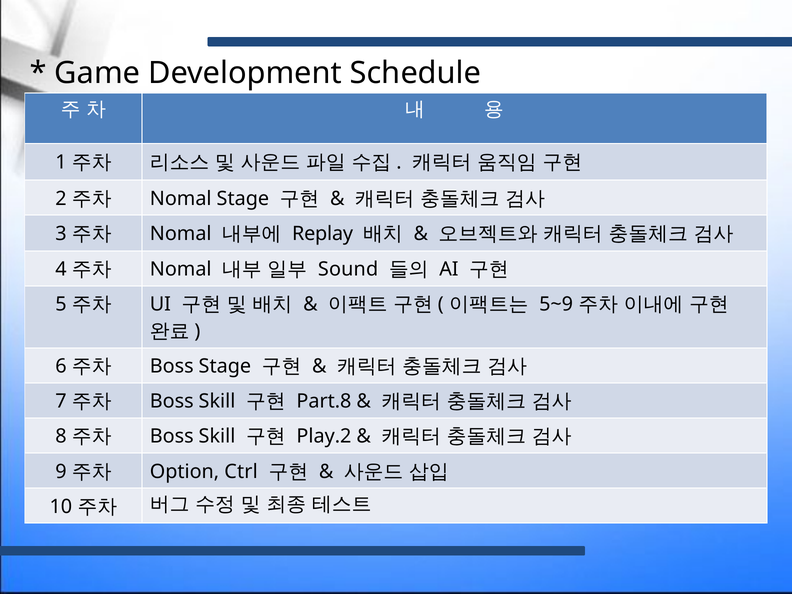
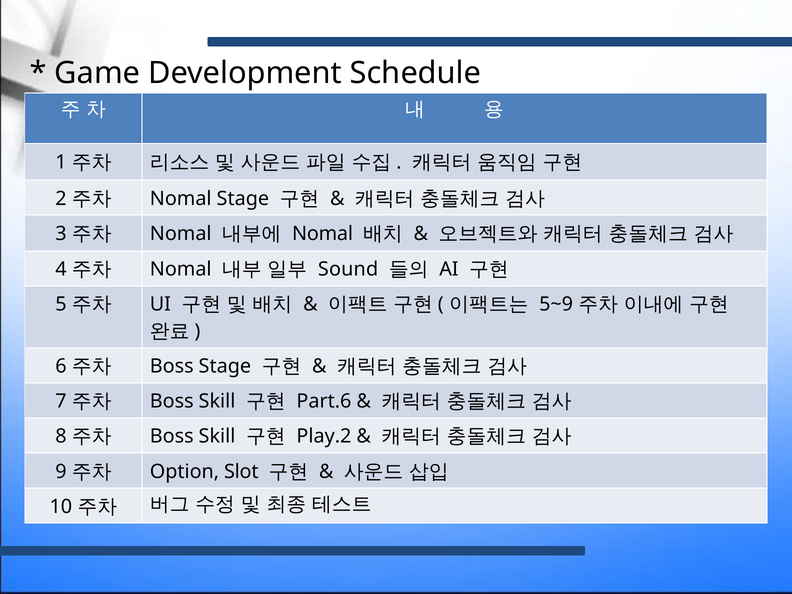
Replay: Replay -> Nomal (323, 234)
Part.8: Part.8 -> Part.6 (324, 401)
Ctrl: Ctrl -> Slot (241, 471)
